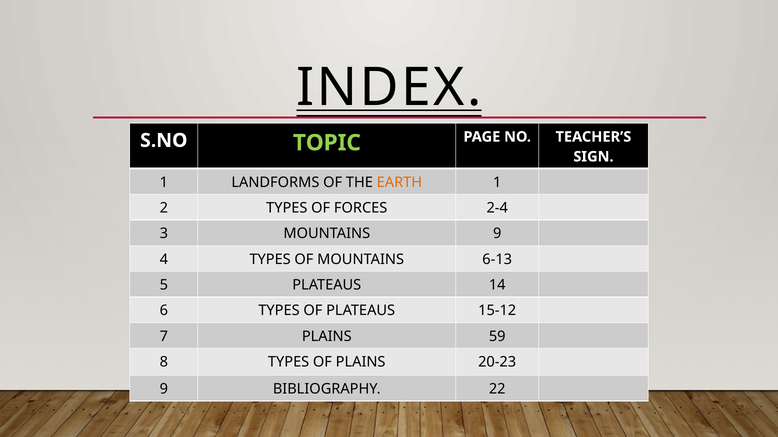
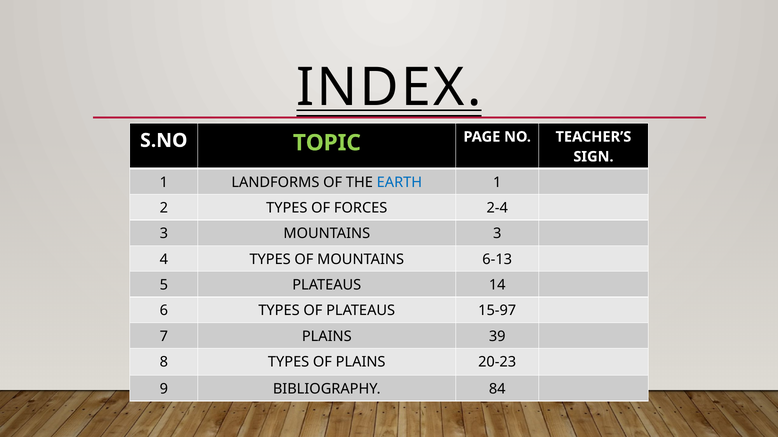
EARTH colour: orange -> blue (399, 183)
MOUNTAINS 9: 9 -> 3 (497, 234)
15-12: 15-12 -> 15-97 (497, 311)
59: 59 -> 39 (497, 337)
22: 22 -> 84 (497, 390)
